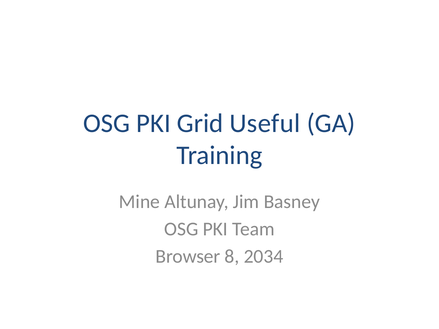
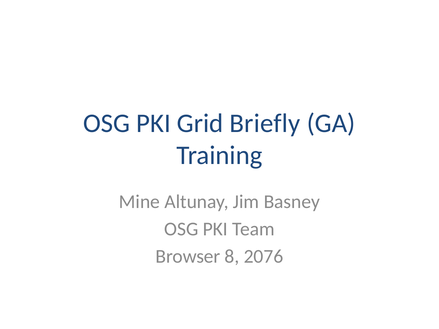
Useful: Useful -> Briefly (265, 123)
2034: 2034 -> 2076 (263, 256)
